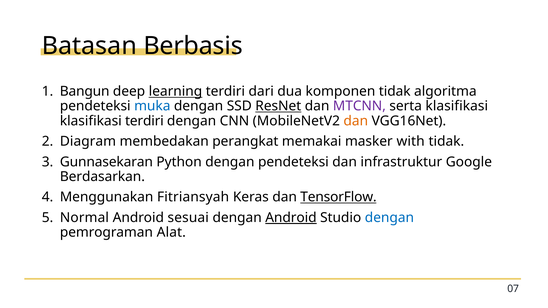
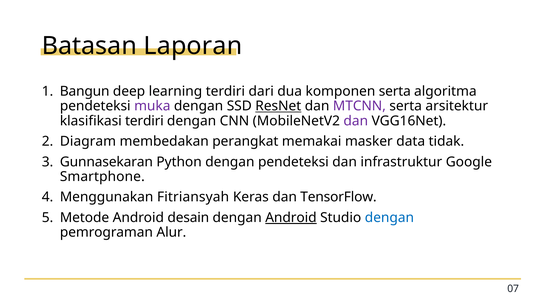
Berbasis: Berbasis -> Laporan (193, 46)
learning underline: present -> none (175, 91)
komponen tidak: tidak -> serta (395, 91)
muka colour: blue -> purple (152, 106)
serta klasifikasi: klasifikasi -> arsitektur (457, 106)
dan colour: orange -> purple (356, 121)
with: with -> data (411, 142)
Berdasarkan: Berdasarkan -> Smartphone (102, 177)
TensorFlow underline: present -> none (338, 197)
Normal: Normal -> Metode (84, 218)
sesuai: sesuai -> desain (188, 218)
Alat: Alat -> Alur (171, 233)
